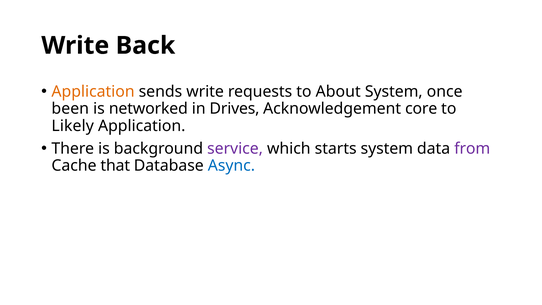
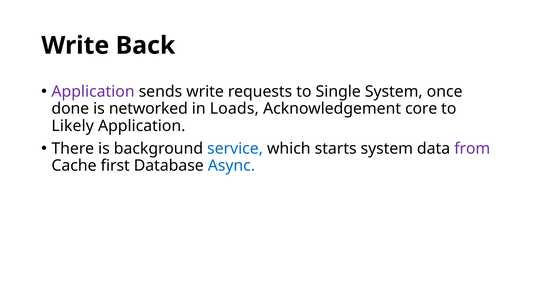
Application colour: orange -> purple (93, 92)
About: About -> Single (338, 92)
been: been -> done (70, 109)
Drives: Drives -> Loads (234, 109)
service colour: purple -> blue (235, 149)
that: that -> first (115, 166)
